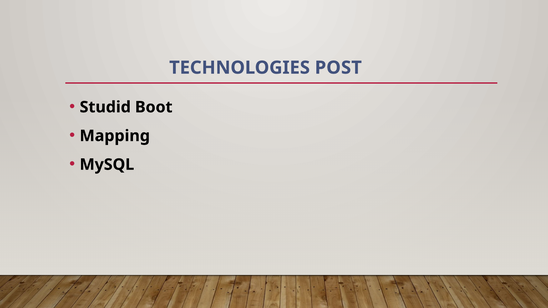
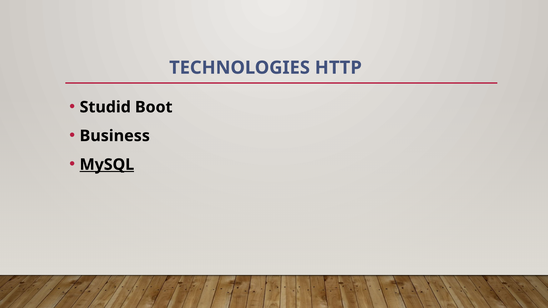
POST: POST -> HTTP (338, 68)
Mapping: Mapping -> Business (115, 136)
MySQL underline: none -> present (107, 165)
